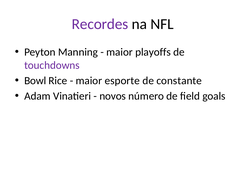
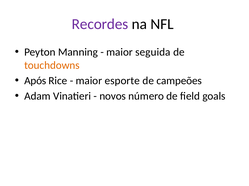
playoffs: playoffs -> seguida (153, 52)
touchdowns colour: purple -> orange (52, 66)
Bowl: Bowl -> Após (35, 81)
constante: constante -> campeões (179, 81)
